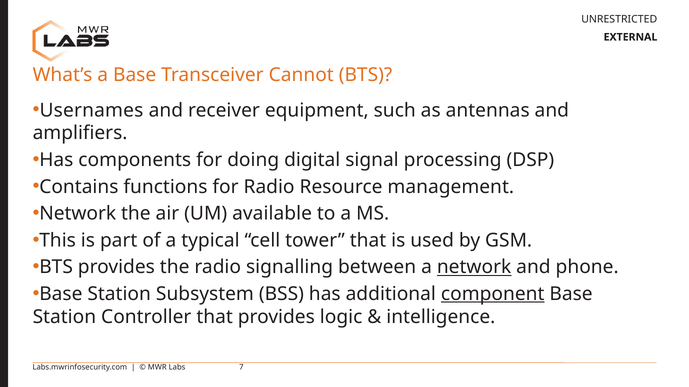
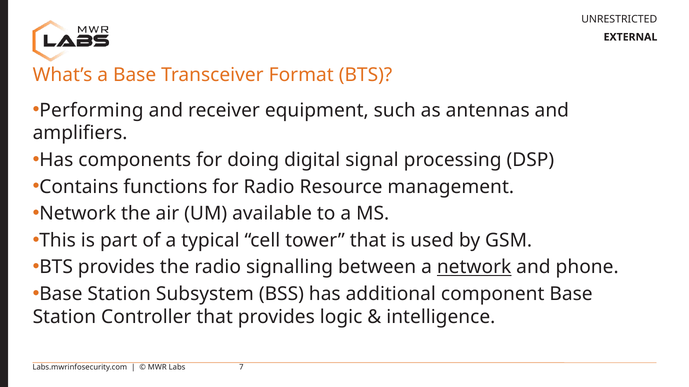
Cannot: Cannot -> Format (301, 75)
Usernames: Usernames -> Performing (91, 110)
component underline: present -> none (493, 294)
